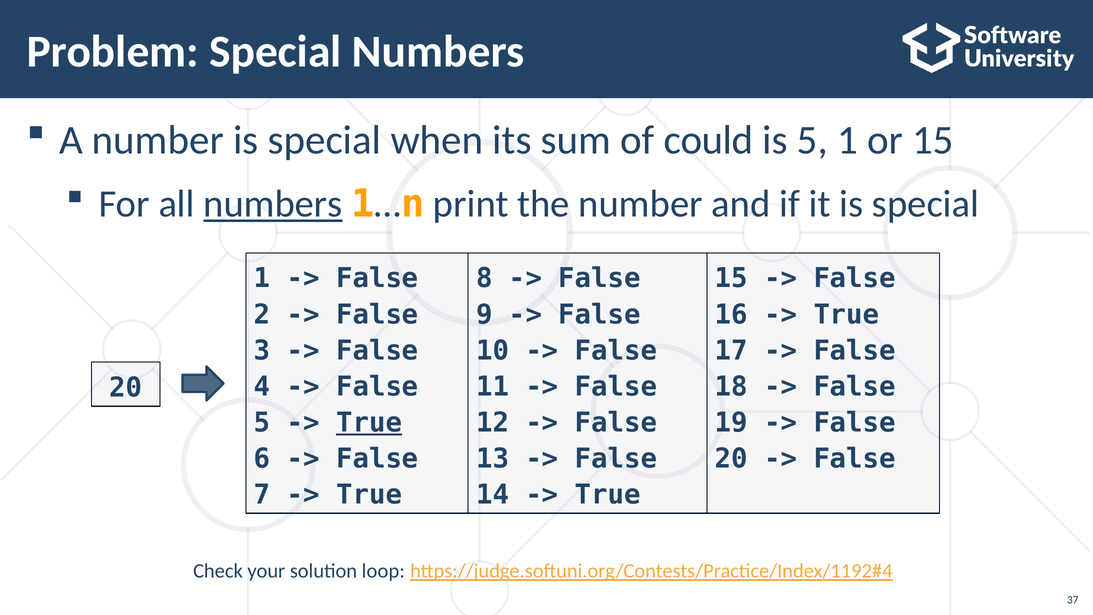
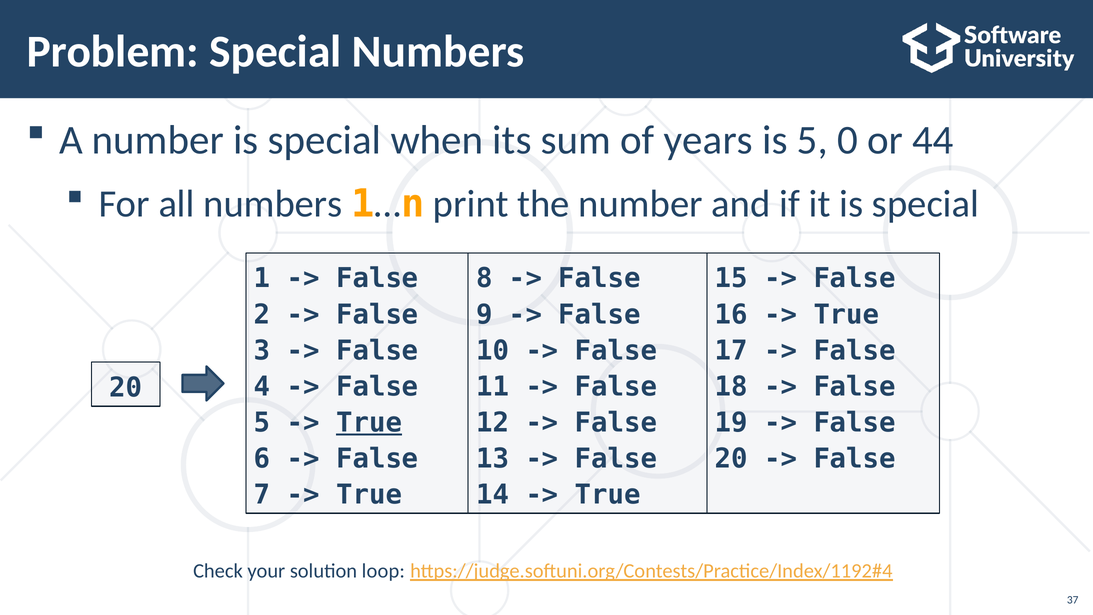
could: could -> years (708, 140)
5 1: 1 -> 0 (848, 140)
or 15: 15 -> 44 (933, 140)
numbers underline: present -> none (273, 204)
